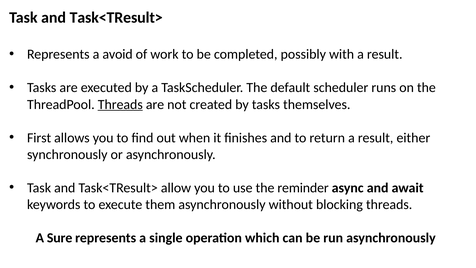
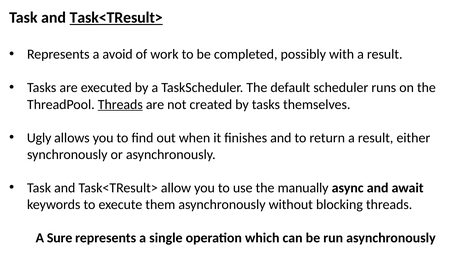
Task<TResult> underline: none -> present (116, 18)
First: First -> Ugly (39, 138)
reminder: reminder -> manually (303, 188)
